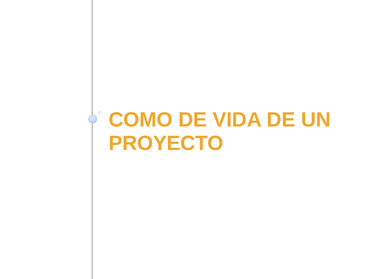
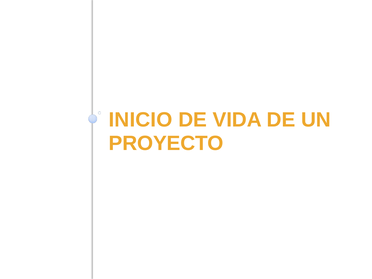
COMO: COMO -> INICIO (141, 120)
